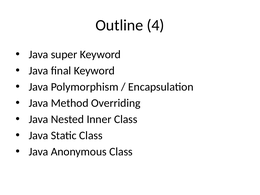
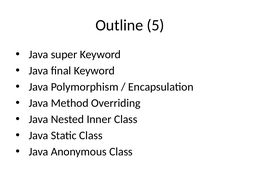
4: 4 -> 5 (156, 25)
